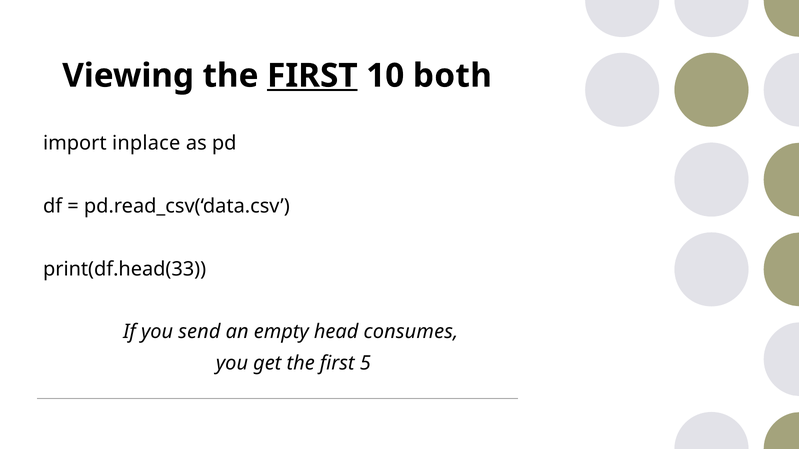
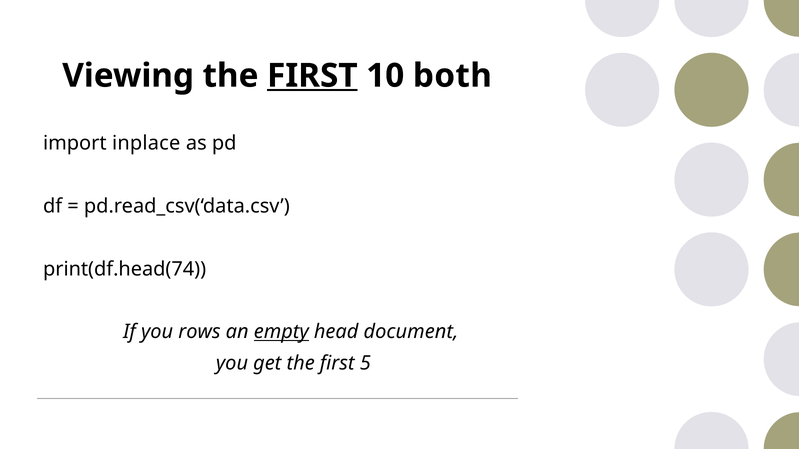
print(df.head(33: print(df.head(33 -> print(df.head(74 (125, 269)
send: send -> rows (199, 332)
empty underline: none -> present (281, 332)
consumes: consumes -> document (411, 332)
